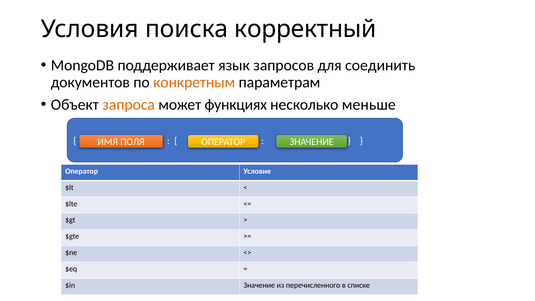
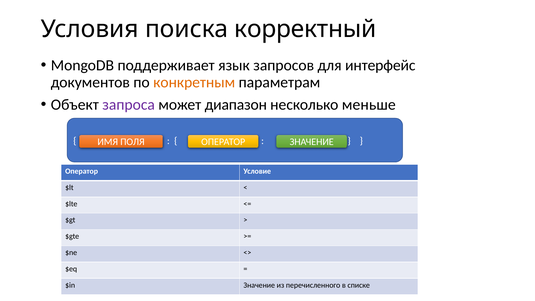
соединить: соединить -> интерфейс (380, 65)
запроса colour: orange -> purple (129, 105)
функциях: функциях -> диапазон (236, 105)
